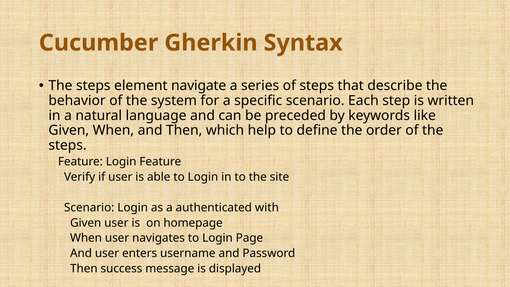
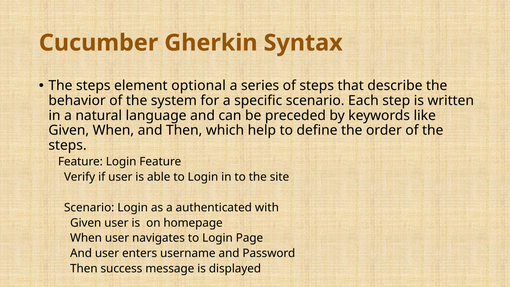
navigate: navigate -> optional (199, 86)
